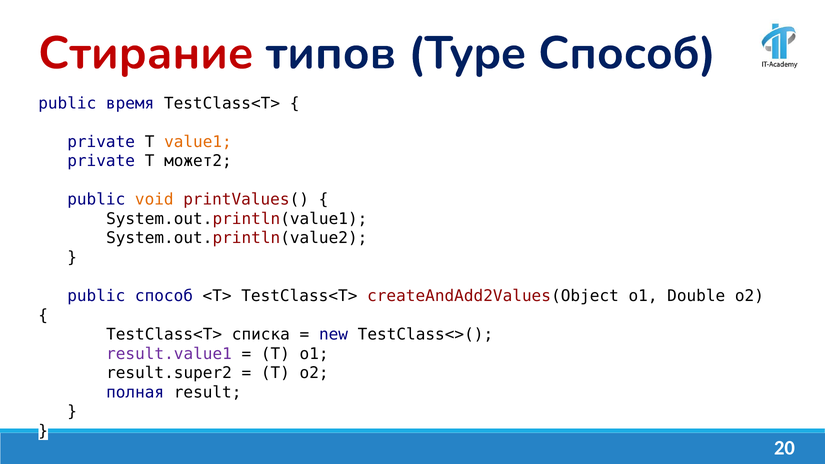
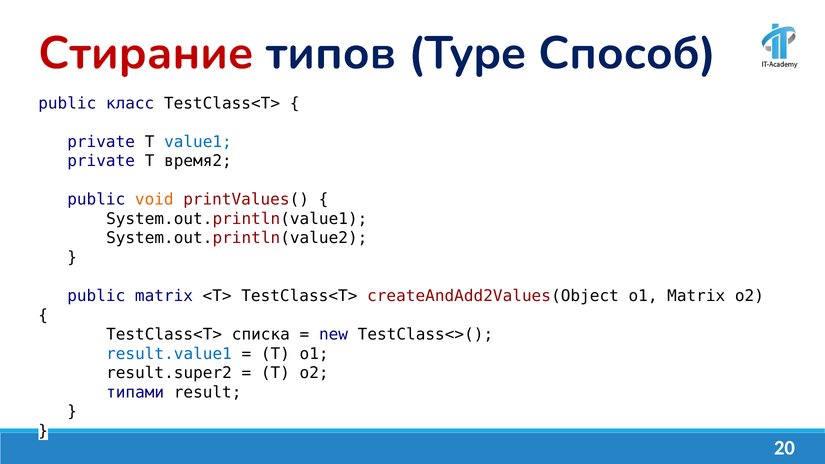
время: время -> класс (130, 103)
value1 colour: orange -> blue (198, 142)
может2: может2 -> время2 (198, 161)
public способ: способ -> matrix (164, 296)
o1 Double: Double -> Matrix (696, 296)
result.value1 colour: purple -> blue (169, 354)
полная: полная -> типами (135, 392)
